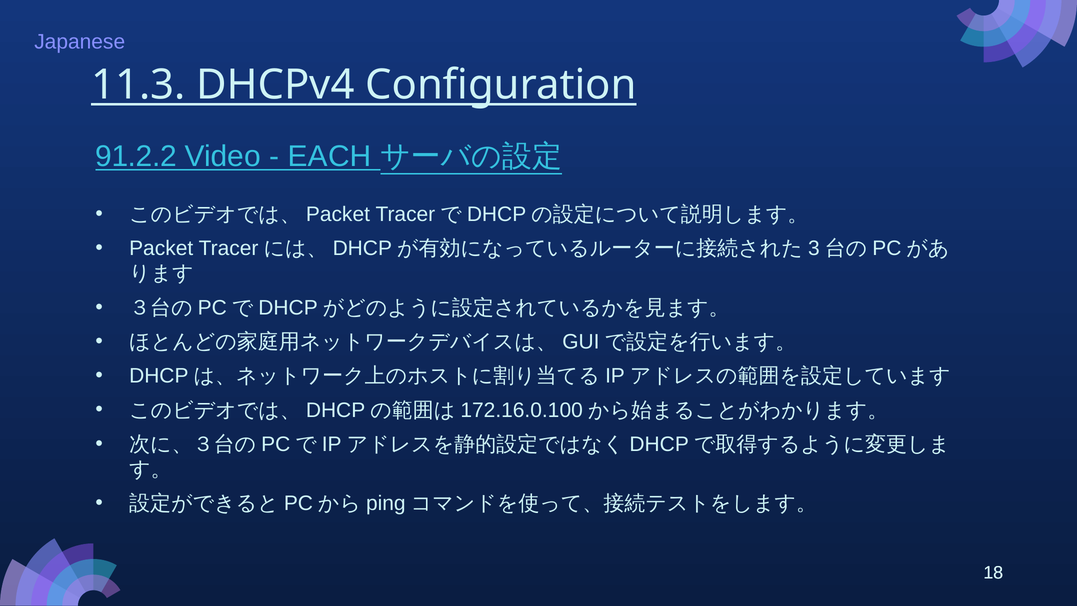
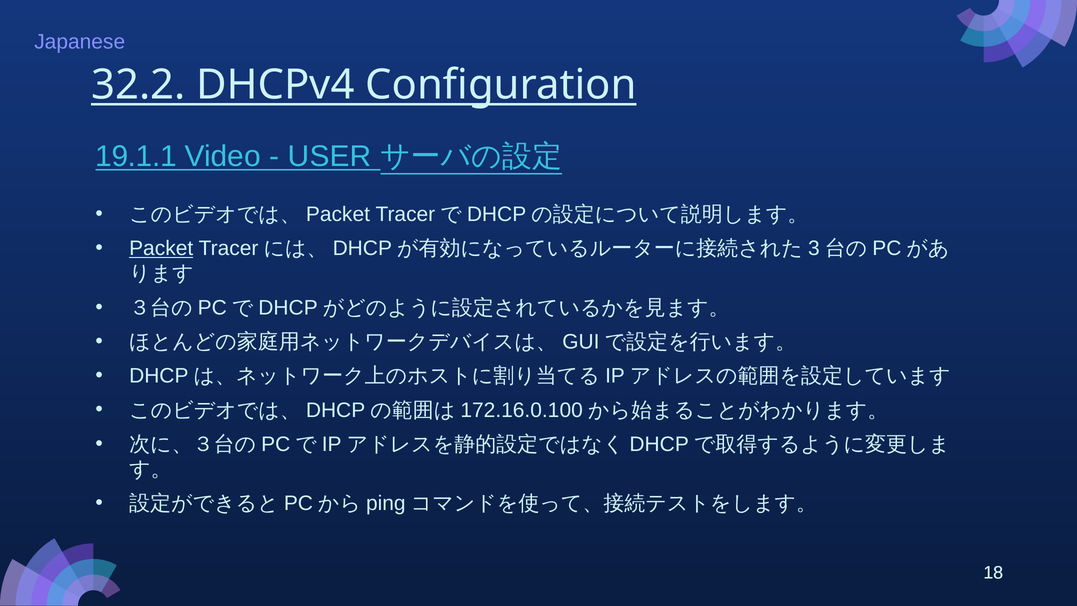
11.3: 11.3 -> 32.2 (138, 85)
91.2.2: 91.2.2 -> 19.1.1 (136, 156)
EACH: EACH -> USER (330, 156)
Packet underline: none -> present (161, 248)
